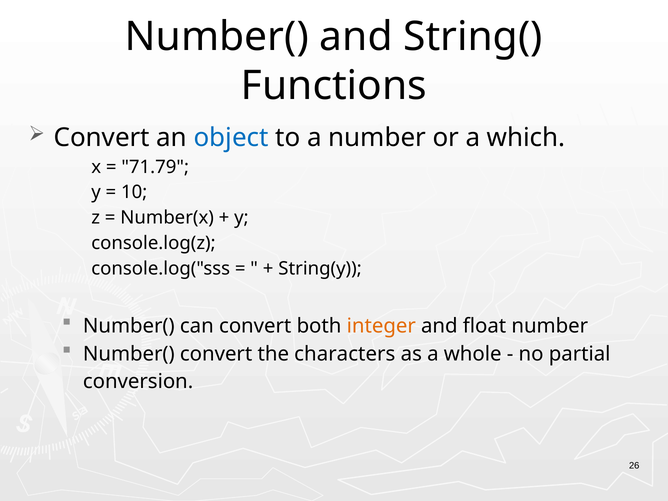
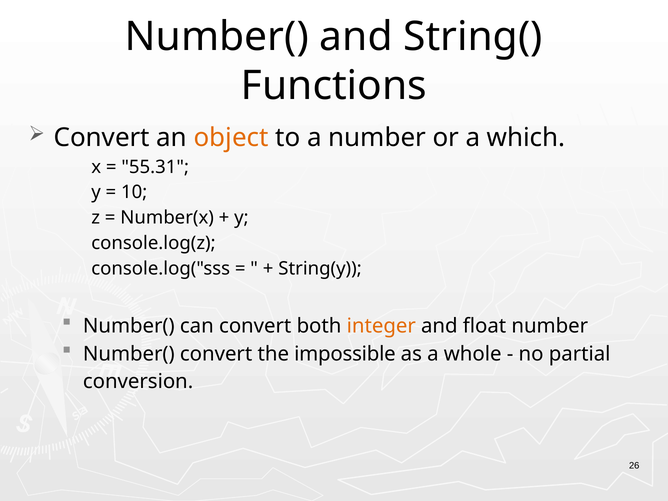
object colour: blue -> orange (231, 138)
71.79: 71.79 -> 55.31 (155, 167)
characters: characters -> impossible (345, 354)
